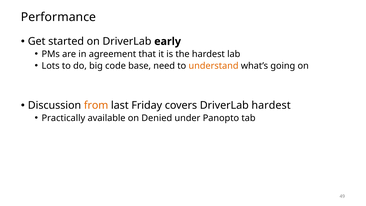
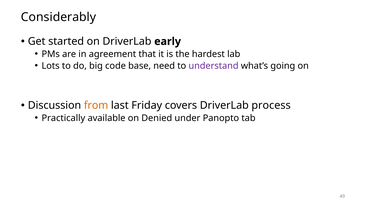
Performance: Performance -> Considerably (59, 17)
understand colour: orange -> purple (214, 66)
DriverLab hardest: hardest -> process (271, 105)
